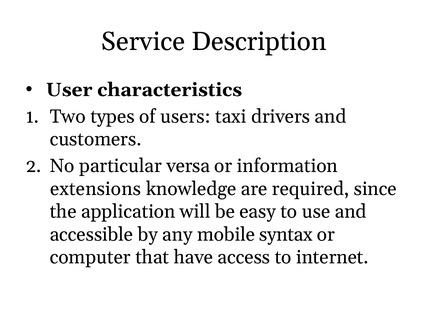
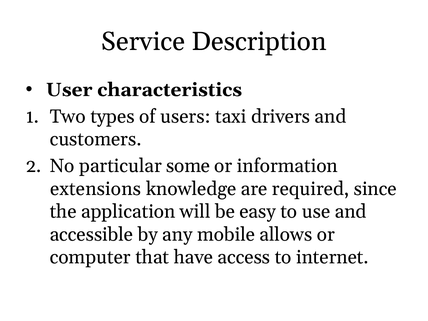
versa: versa -> some (188, 166)
syntax: syntax -> allows (286, 234)
